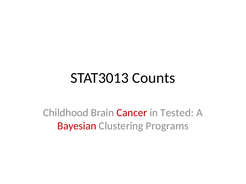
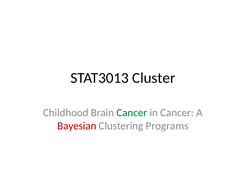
Counts: Counts -> Cluster (154, 78)
Cancer colour: red -> green (132, 113)
in Tested: Tested -> Cancer (177, 113)
